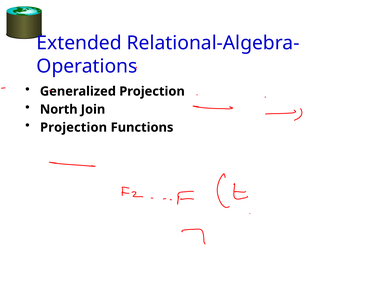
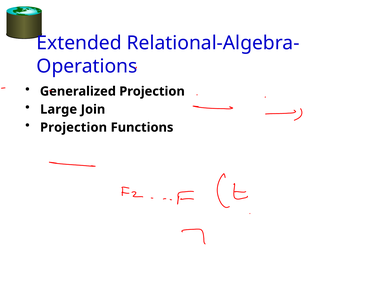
North: North -> Large (59, 109)
